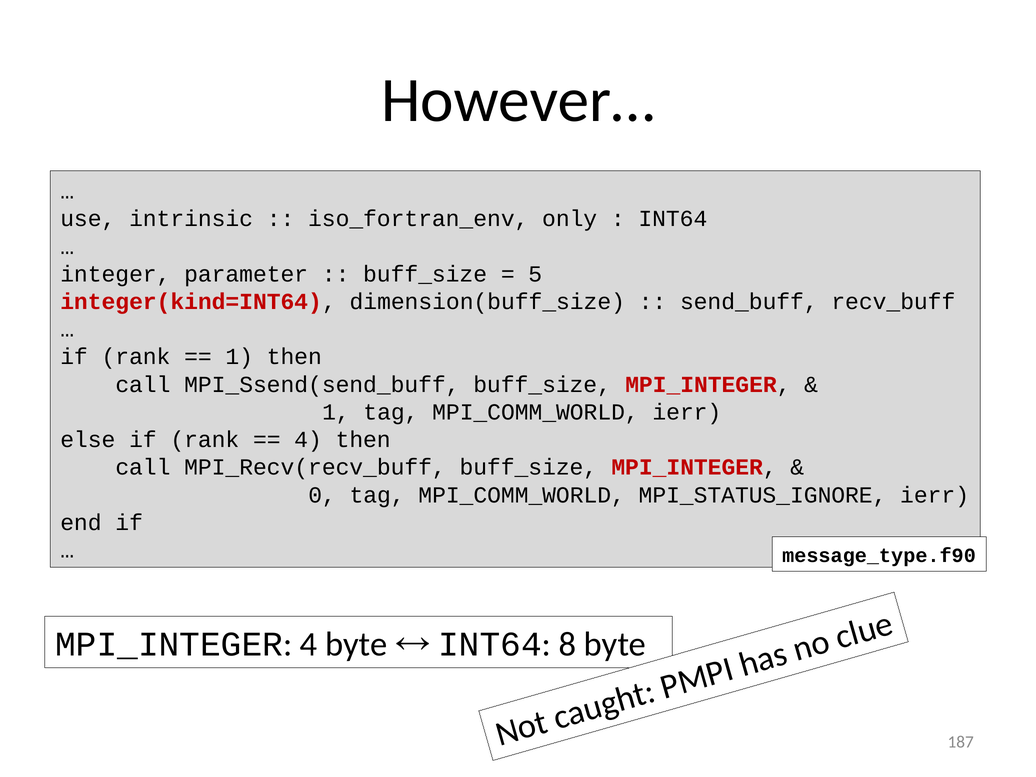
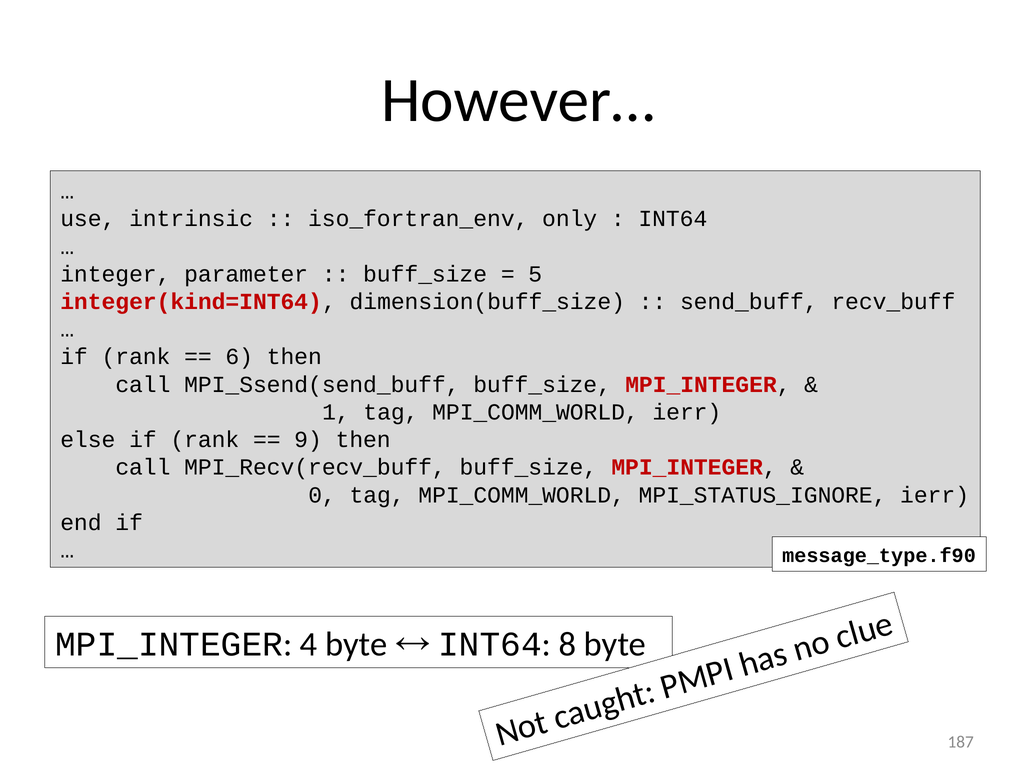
1: 1 -> 6 (239, 357)
4: 4 -> 9 (308, 440)
